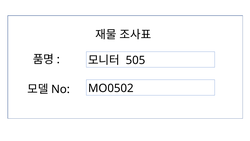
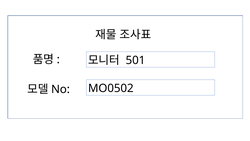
505: 505 -> 501 (135, 60)
